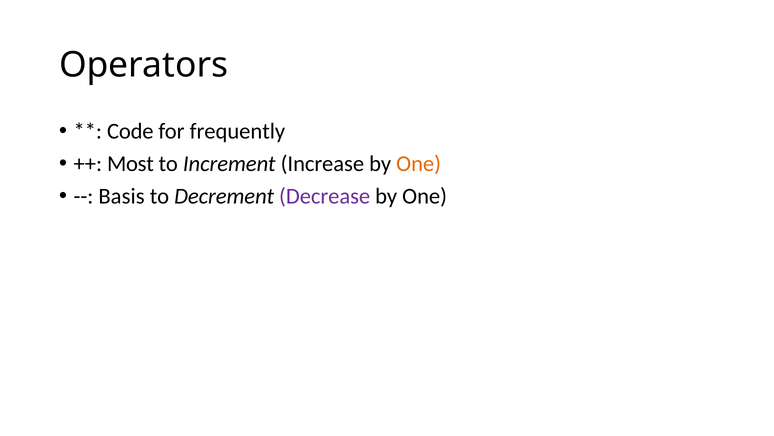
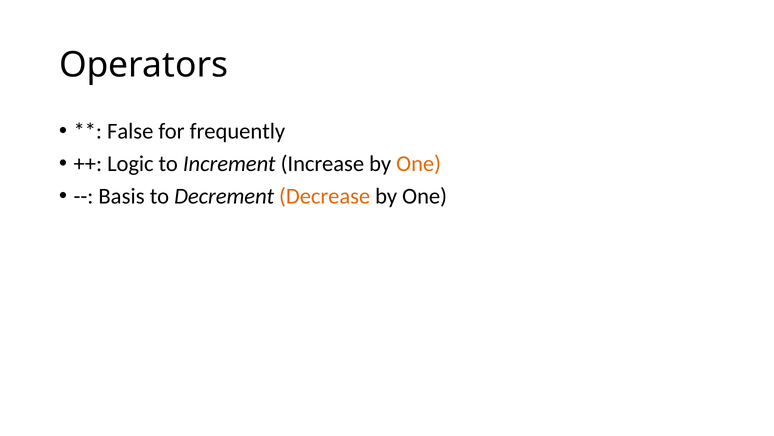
Code: Code -> False (130, 131)
Most: Most -> Logic (130, 163)
Decrease colour: purple -> orange (325, 196)
